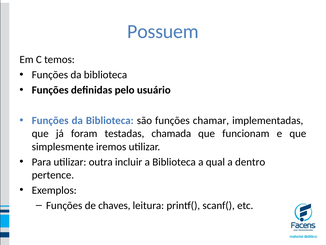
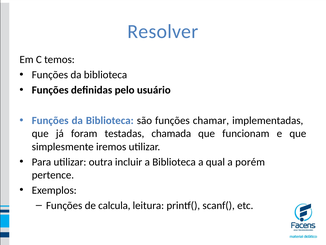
Possuem: Possuem -> Resolver (163, 32)
dentro: dentro -> porém (250, 162)
chaves: chaves -> calcula (114, 205)
